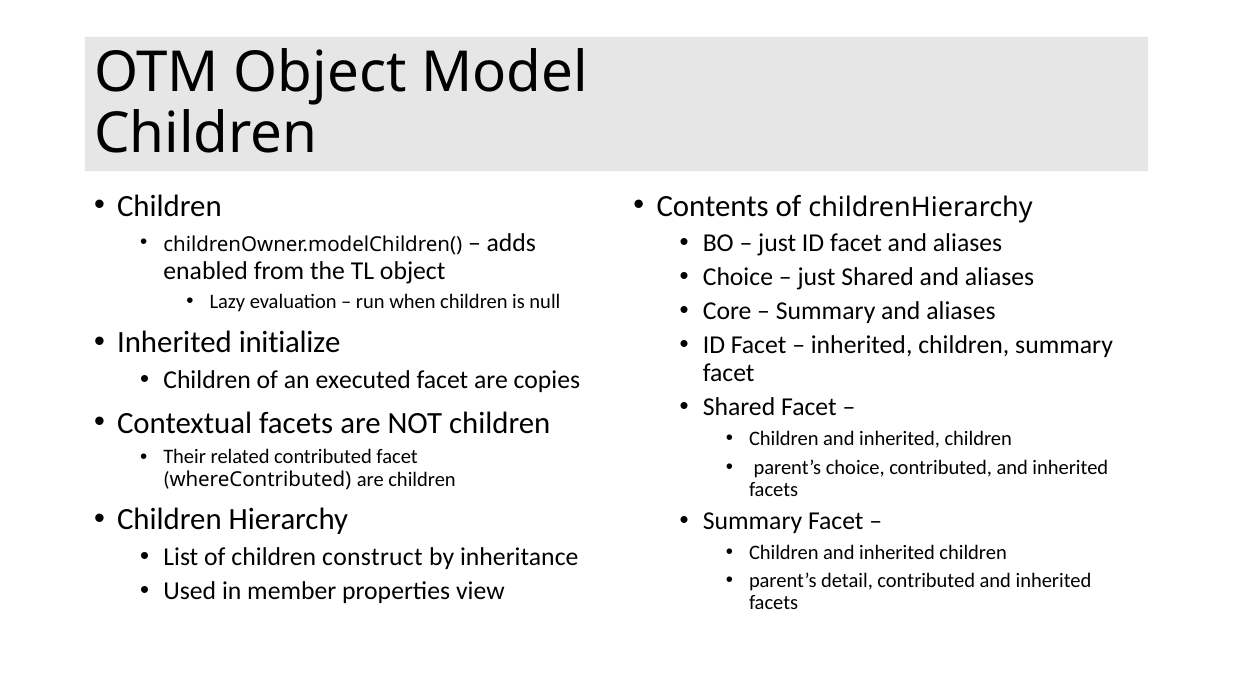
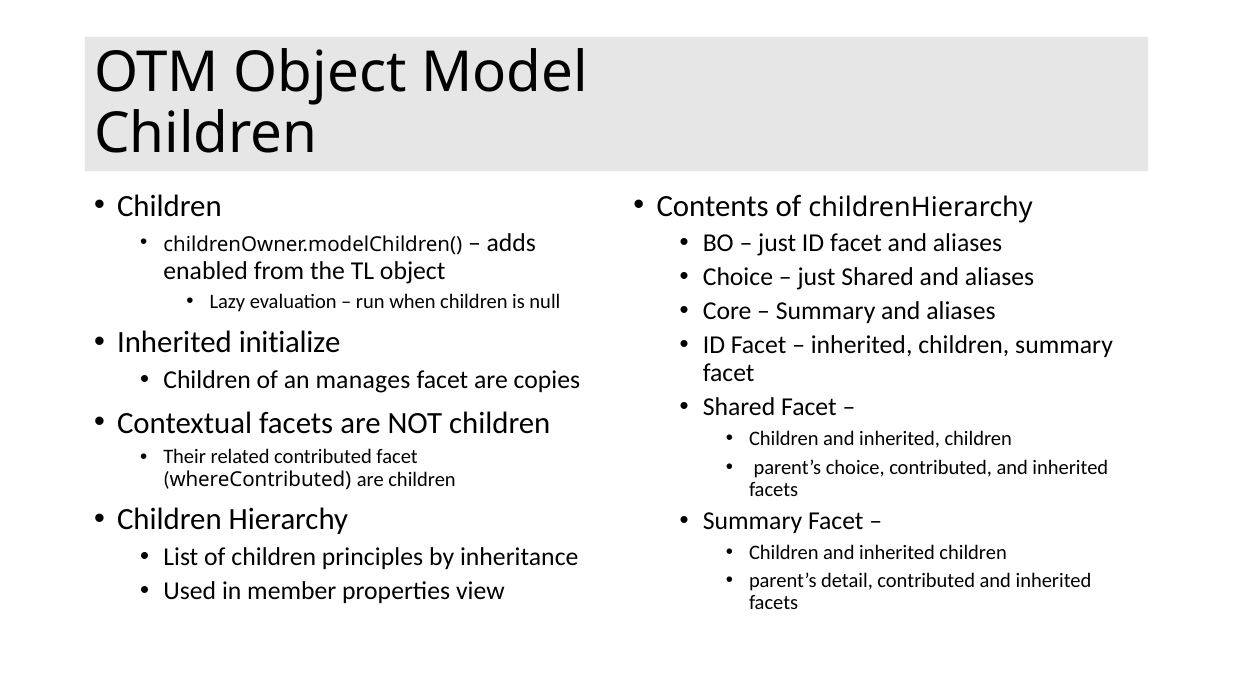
executed: executed -> manages (363, 379)
construct: construct -> principles (373, 556)
